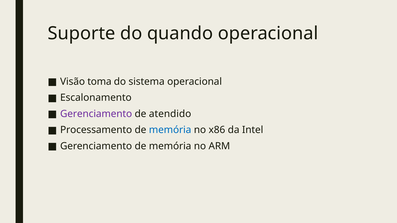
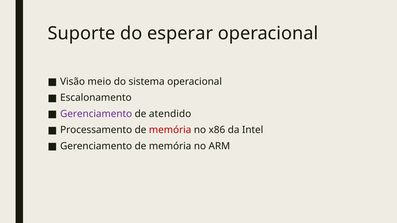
quando: quando -> esperar (180, 33)
toma: toma -> meio (99, 82)
memória colour: blue -> red (170, 130)
